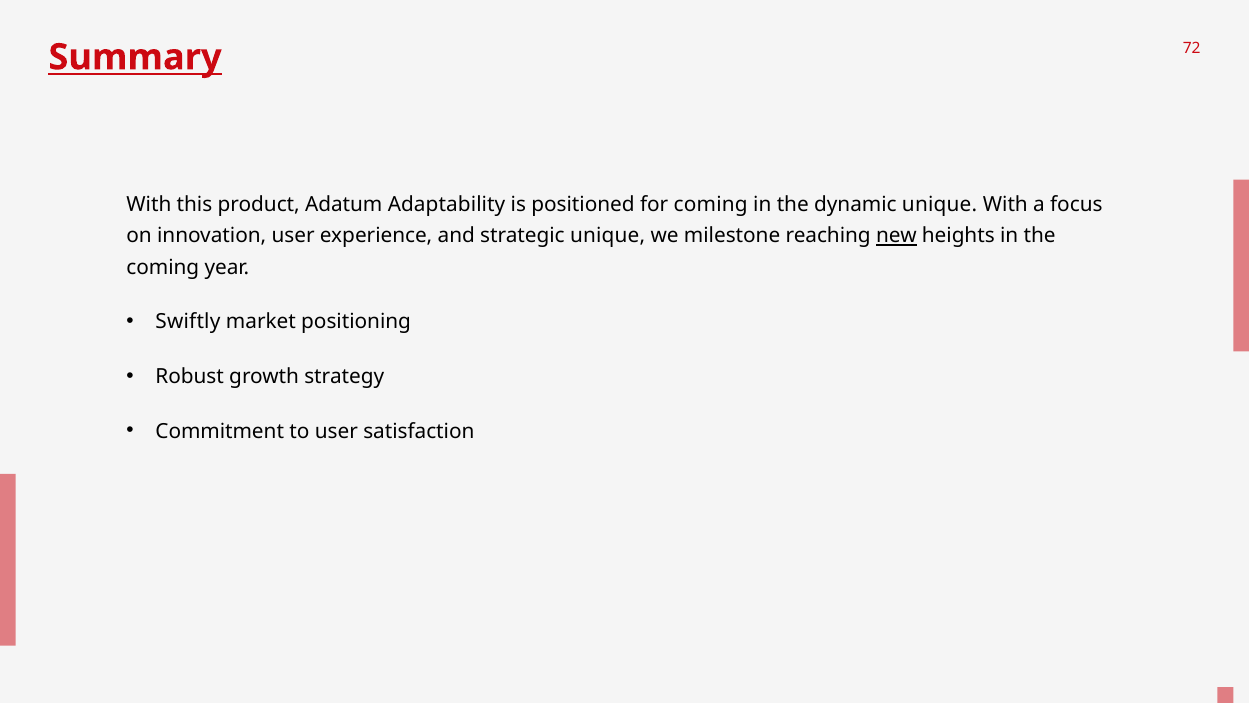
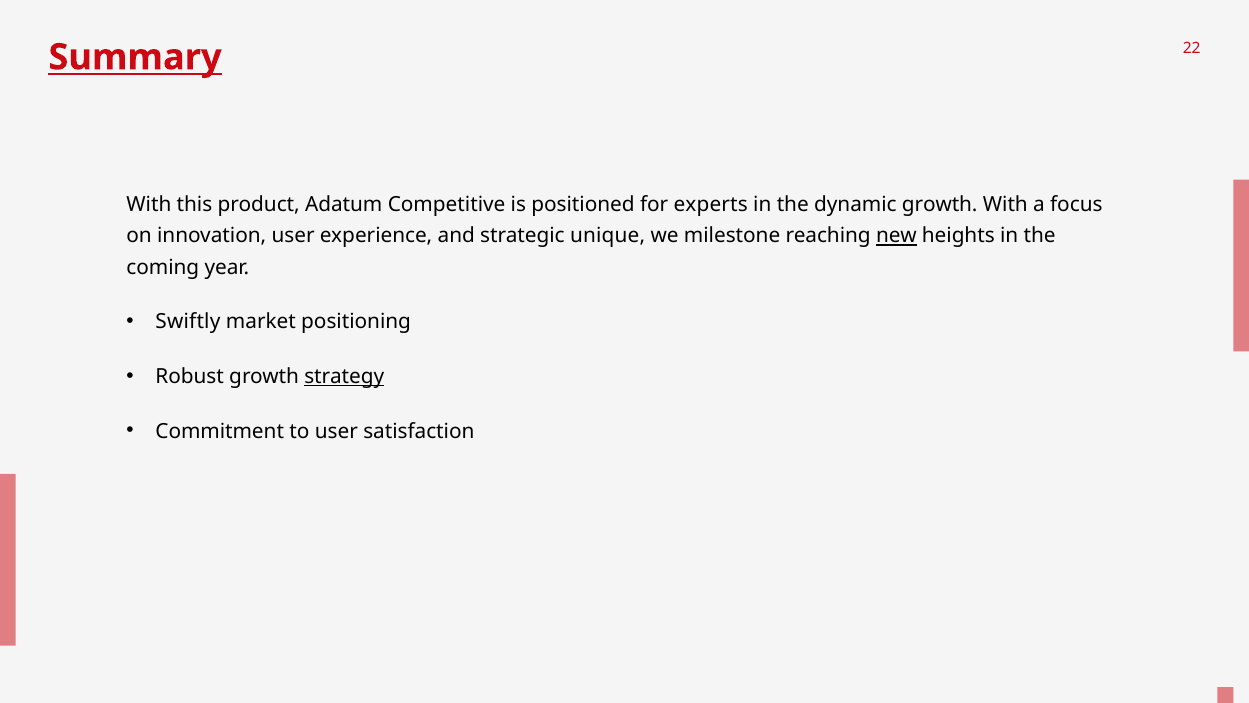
72: 72 -> 22 (1192, 48)
Adaptability: Adaptability -> Competitive (447, 205)
for coming: coming -> experts (711, 205)
dynamic unique: unique -> growth (940, 205)
strategy underline: none -> present (344, 376)
